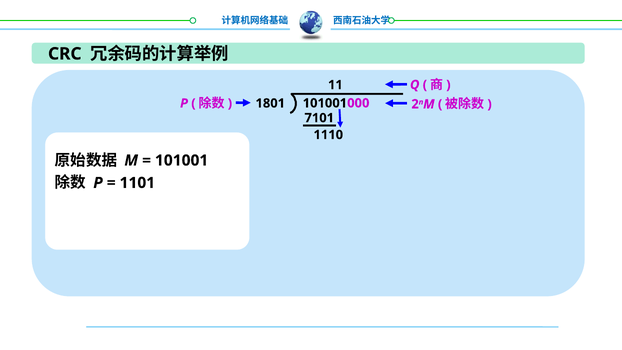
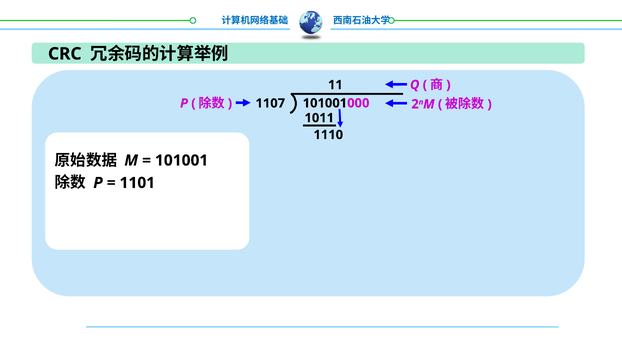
1801: 1801 -> 1107 (270, 103)
7101: 7101 -> 1011 (319, 118)
